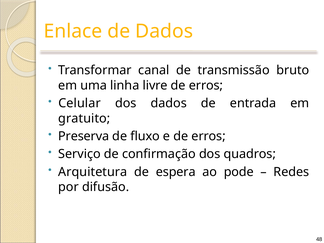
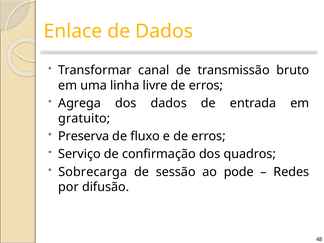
Celular: Celular -> Agrega (80, 103)
Arquitetura: Arquitetura -> Sobrecarga (93, 172)
espera: espera -> sessão (176, 172)
